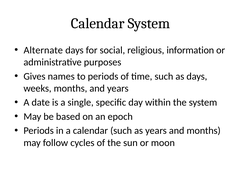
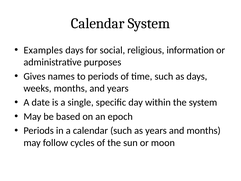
Alternate: Alternate -> Examples (43, 50)
